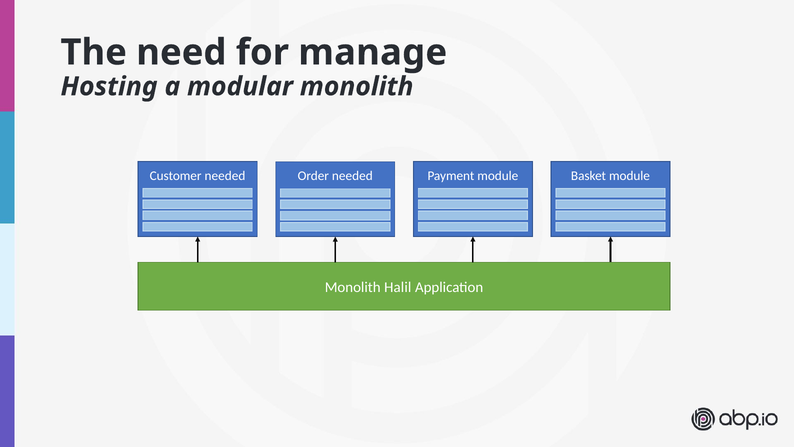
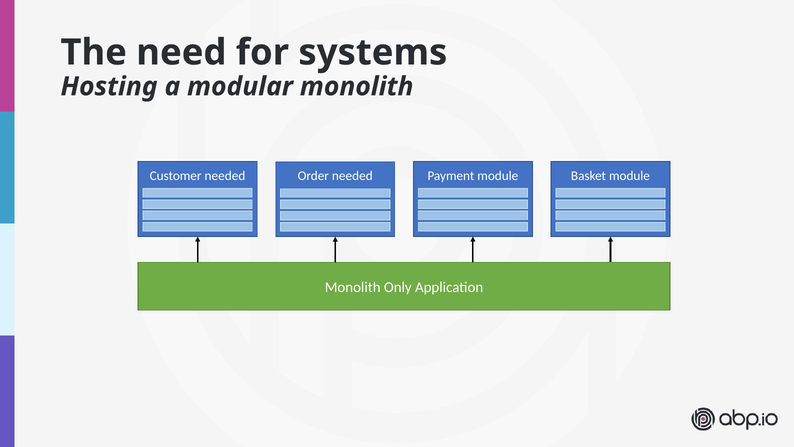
manage: manage -> systems (373, 52)
Halil: Halil -> Only (398, 287)
